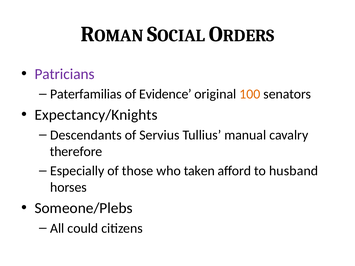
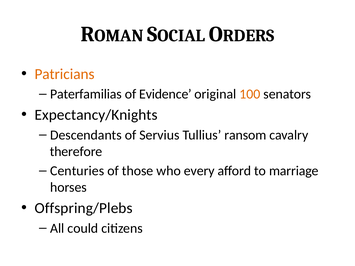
Patricians colour: purple -> orange (65, 74)
manual: manual -> ransom (245, 135)
Especially: Especially -> Centuries (77, 171)
taken: taken -> every (199, 171)
husband: husband -> marriage (294, 171)
Someone/Plebs: Someone/Plebs -> Offspring/Plebs (84, 208)
